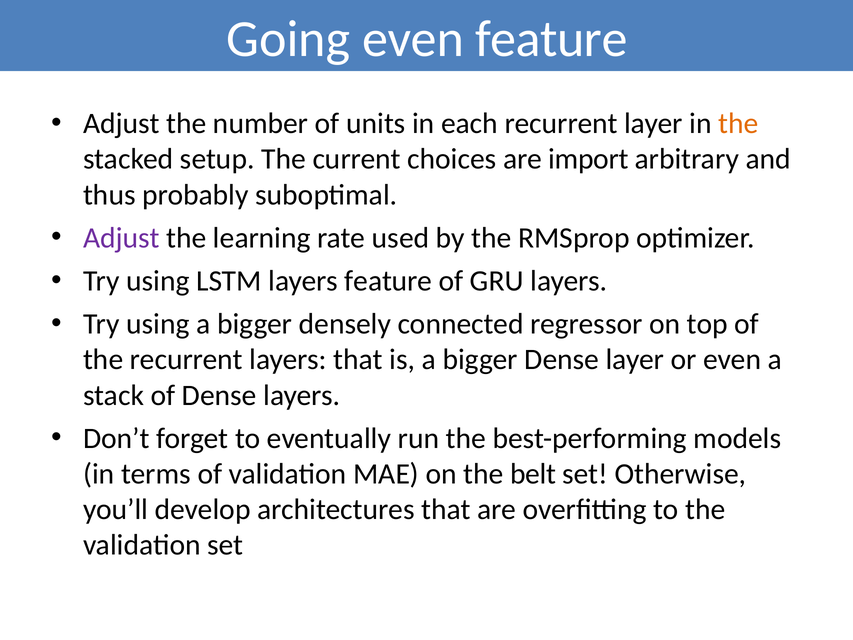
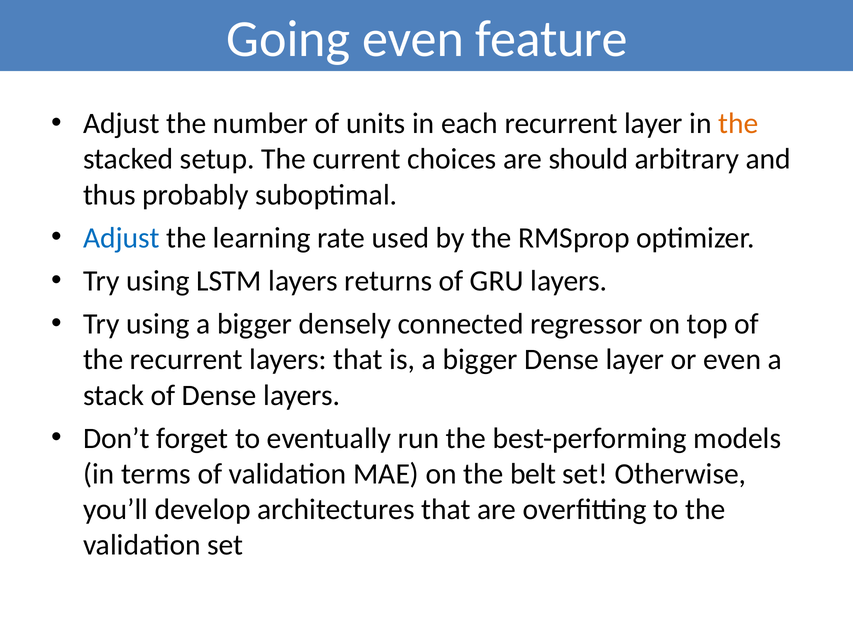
import: import -> should (588, 159)
Adjust colour: purple -> blue (121, 238)
layers feature: feature -> returns (388, 281)
